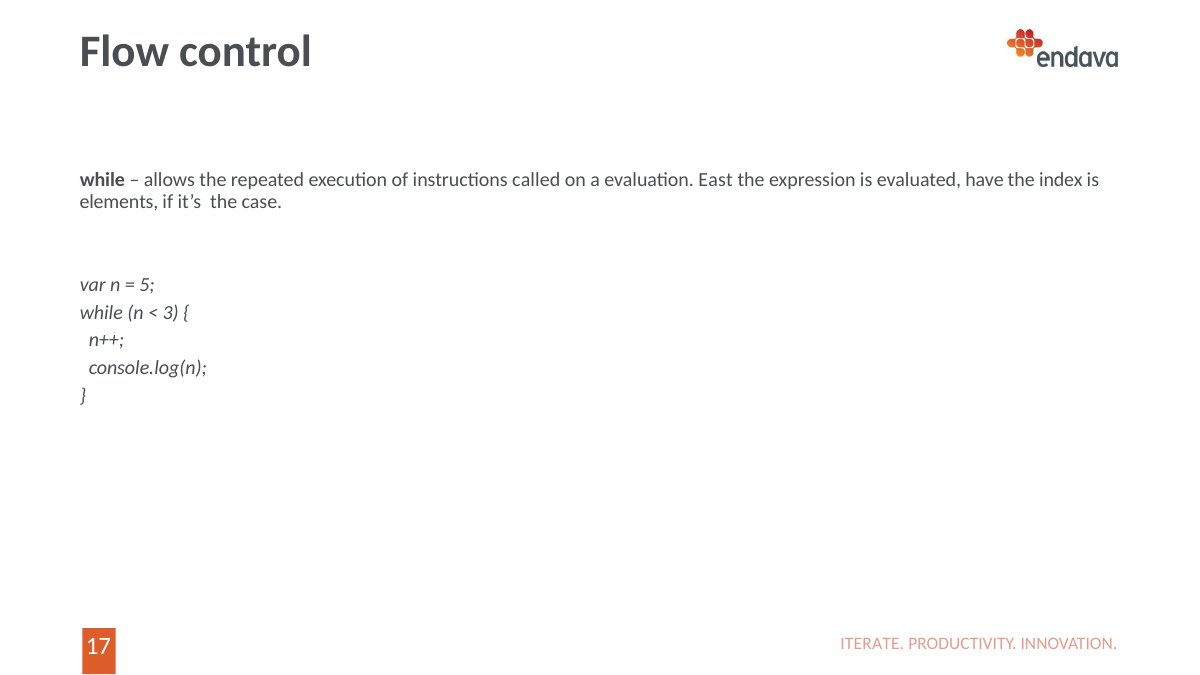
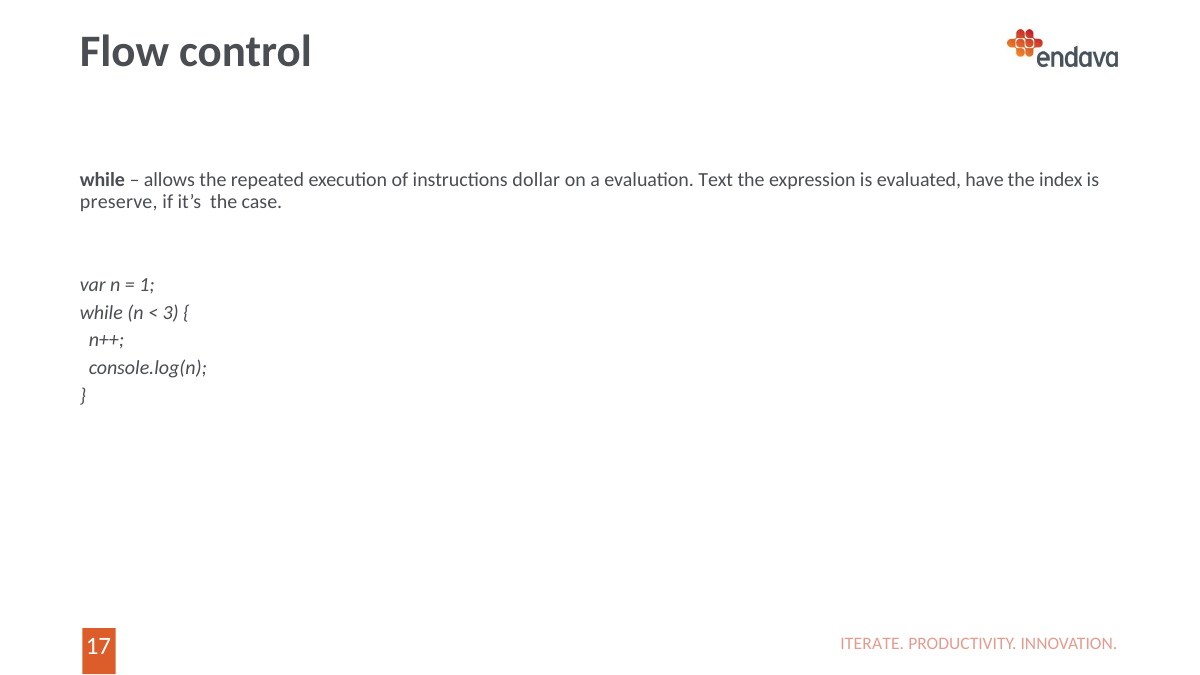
called: called -> dollar (536, 180)
East: East -> Text (716, 180)
elements: elements -> preserve (119, 201)
5: 5 -> 1 (147, 285)
